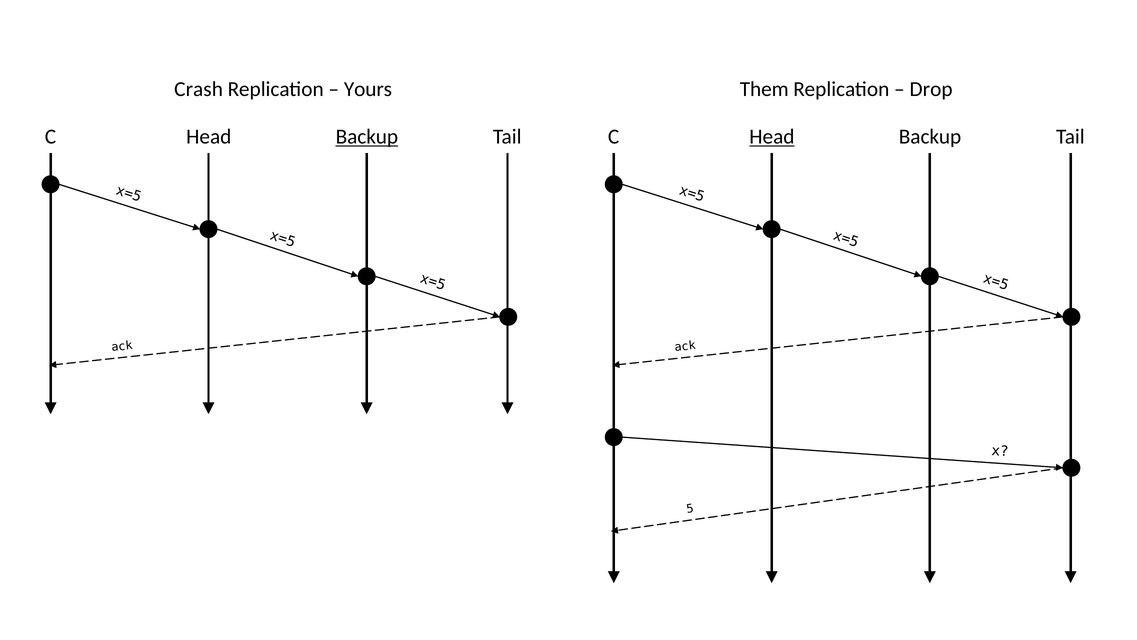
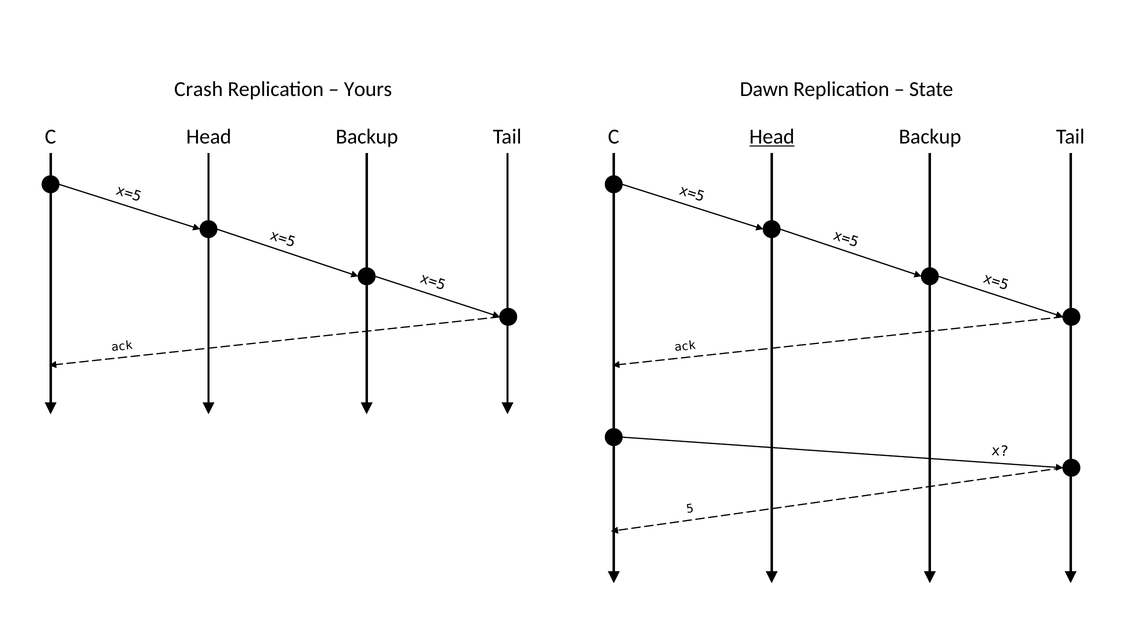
Them: Them -> Dawn (764, 89)
Drop: Drop -> State (931, 89)
Backup underline: present -> none (367, 137)
